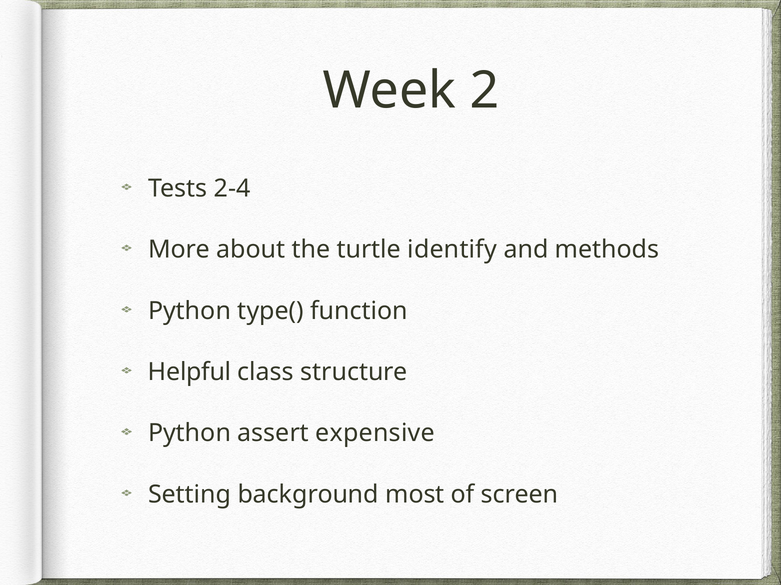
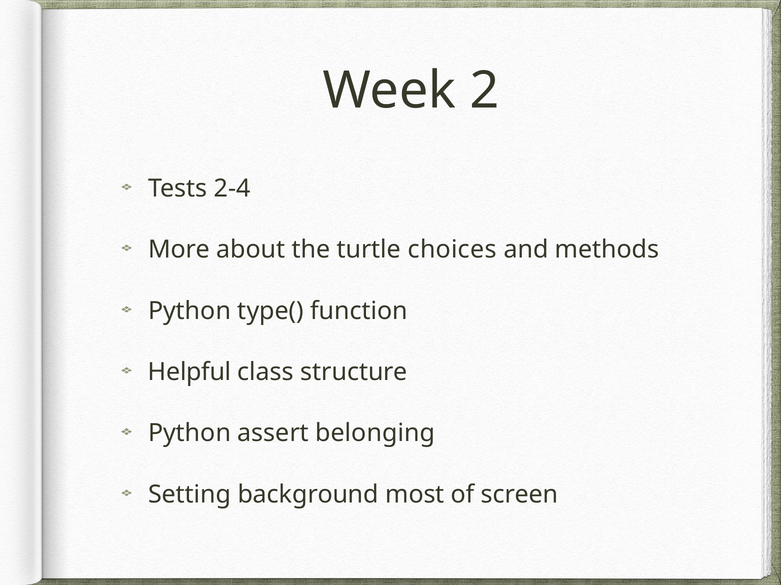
identify: identify -> choices (452, 250)
expensive: expensive -> belonging (375, 434)
